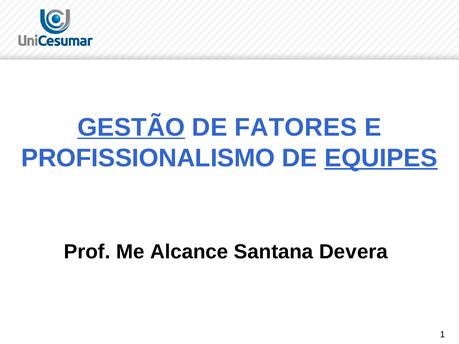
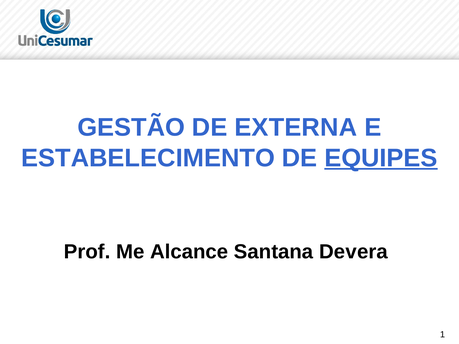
GESTÃO underline: present -> none (131, 127)
FATORES: FATORES -> EXTERNA (296, 127)
PROFISSIONALISMO: PROFISSIONALISMO -> ESTABELECIMENTO (148, 158)
